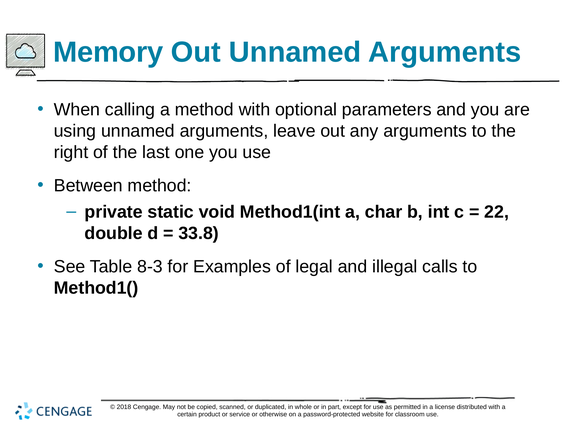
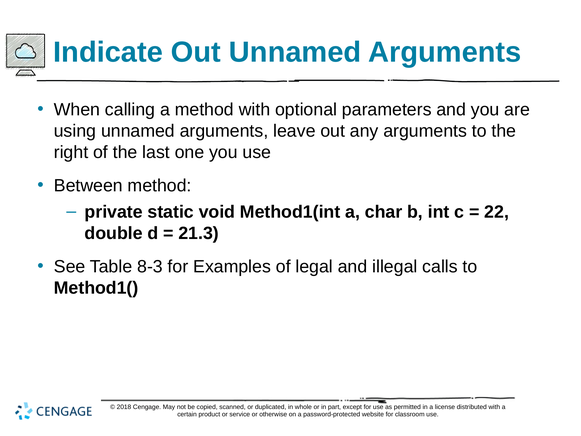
Memory: Memory -> Indicate (108, 52)
33.8: 33.8 -> 21.3 (199, 233)
